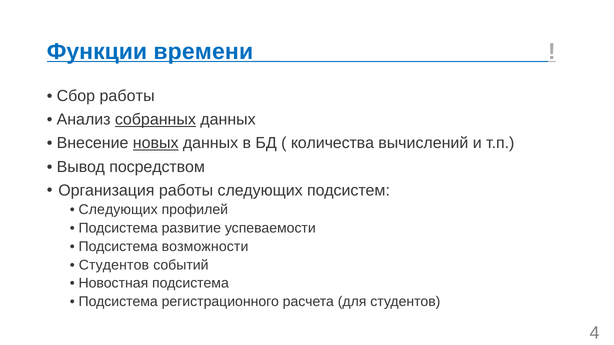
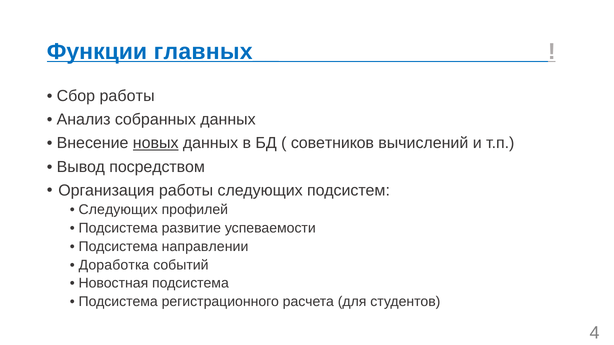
времени__: времени__ -> главных__ (216, 52)
собранных underline: present -> none (155, 120)
количества: количества -> советников (332, 143)
возможности: возможности -> направлении (205, 247)
Студентов: Студентов -> Доработка (114, 265)
